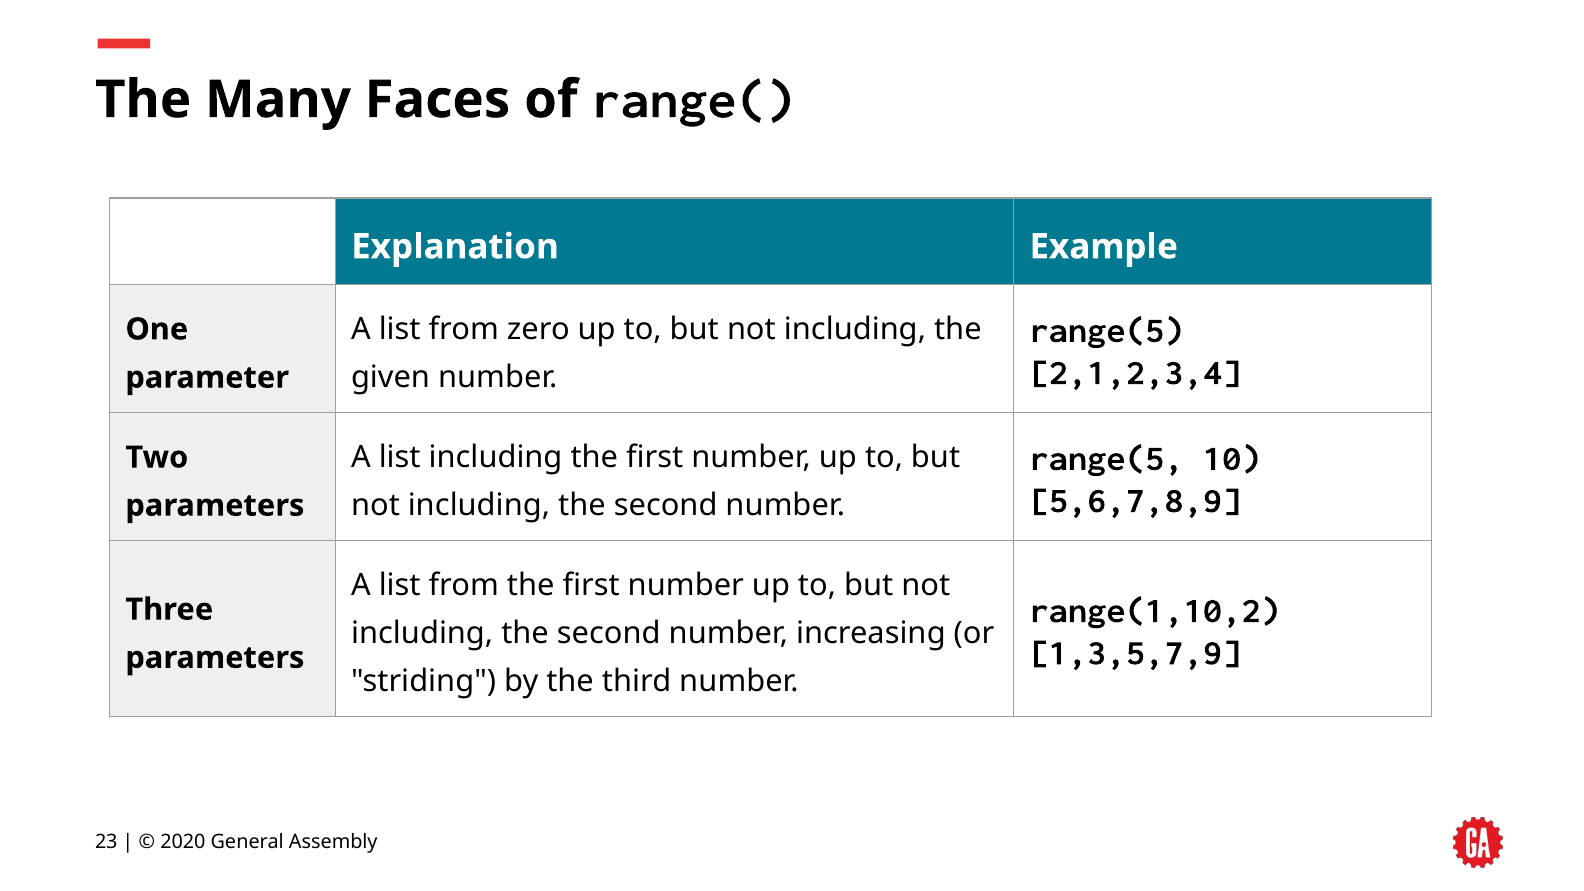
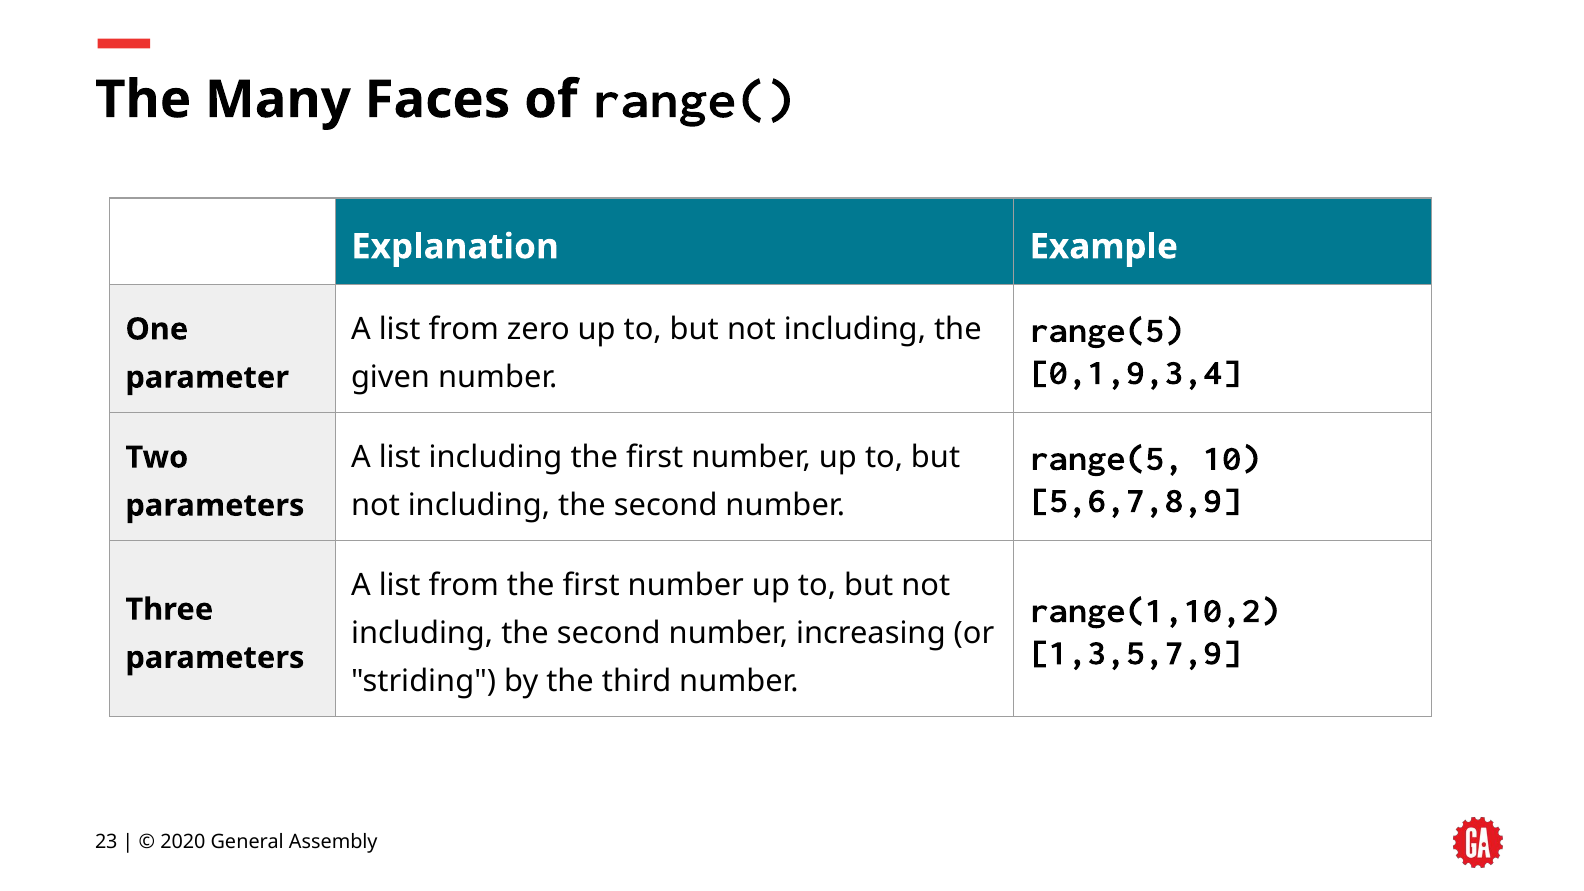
2,1,2,3,4: 2,1,2,3,4 -> 0,1,9,3,4 (1135, 372)
